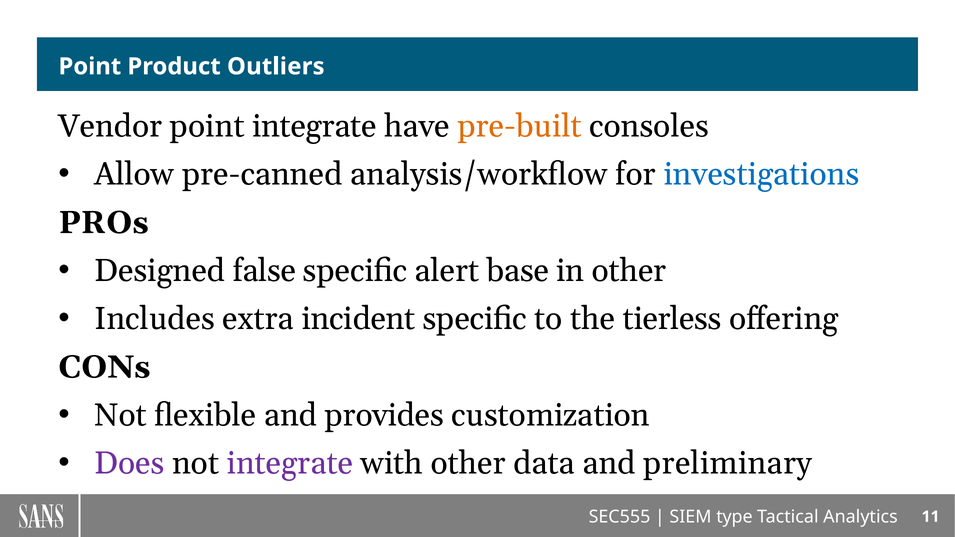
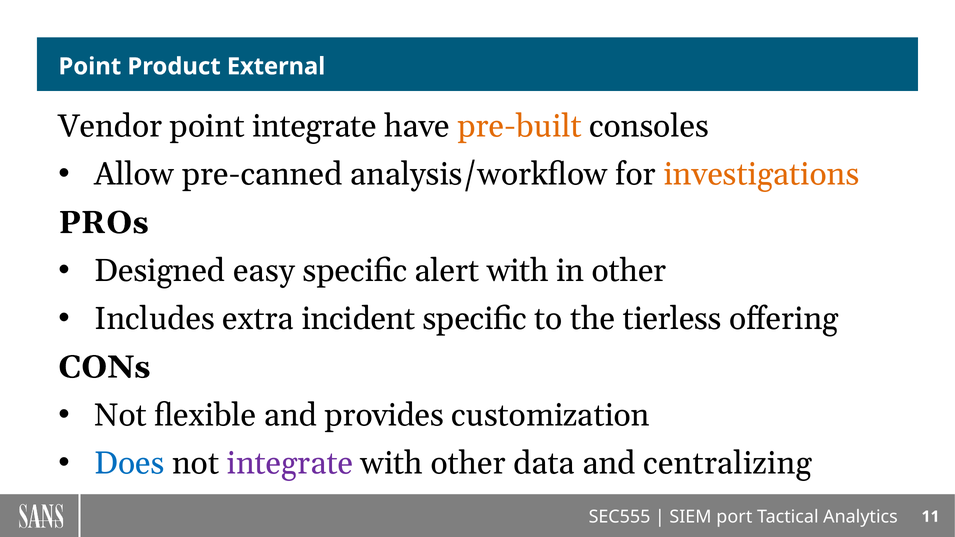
Outliers: Outliers -> External (276, 67)
investigations colour: blue -> orange (761, 175)
false: false -> easy (264, 271)
alert base: base -> with (518, 271)
Does colour: purple -> blue (129, 464)
preliminary: preliminary -> centralizing (728, 464)
type: type -> port (734, 517)
